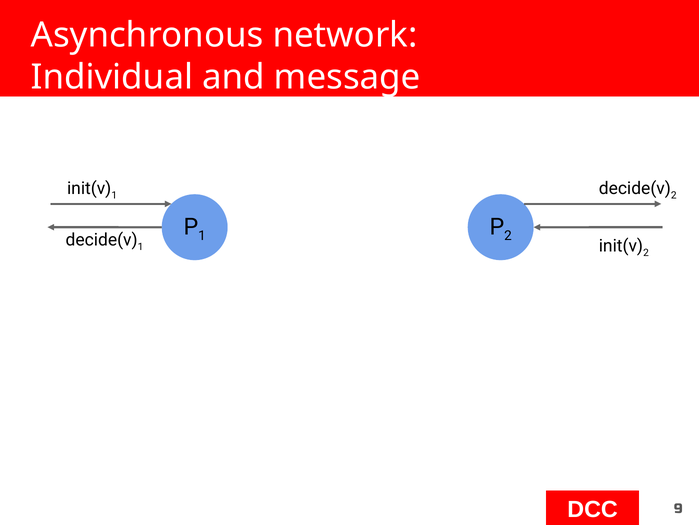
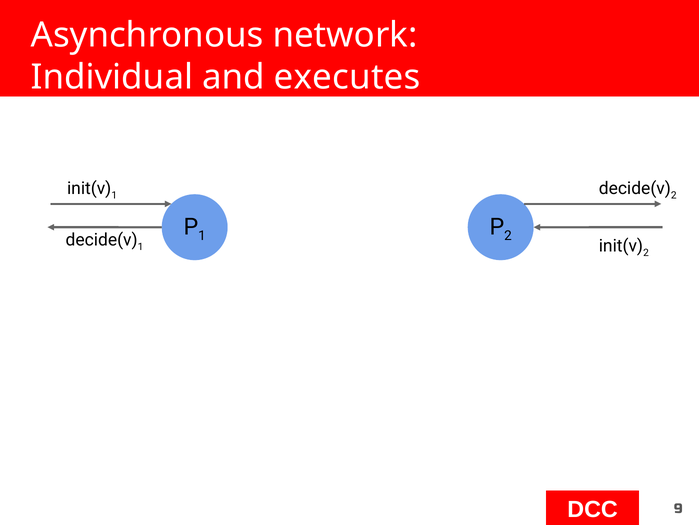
message: message -> executes (347, 77)
